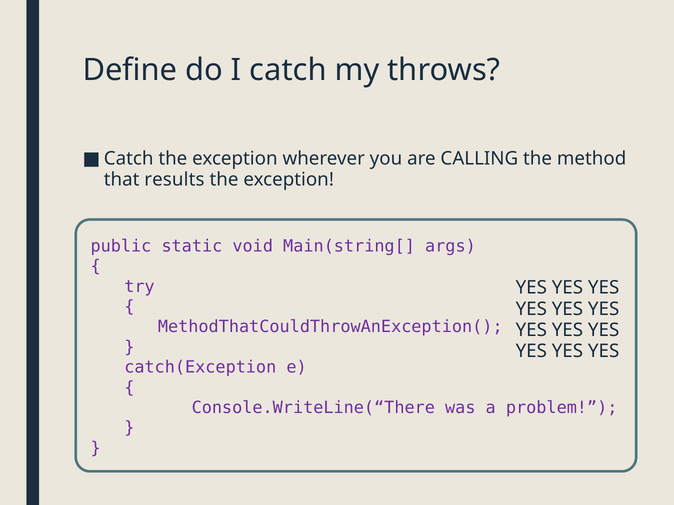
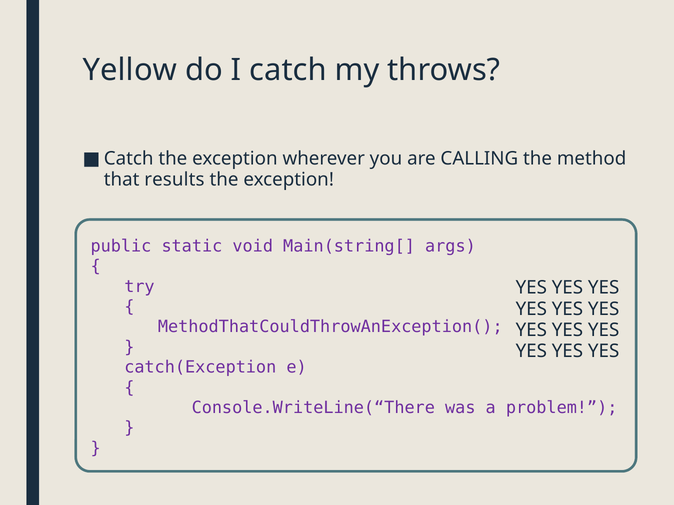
Define: Define -> Yellow (130, 70)
